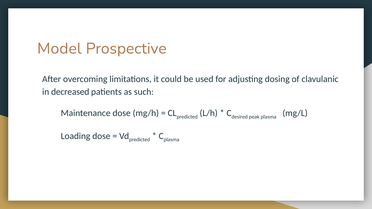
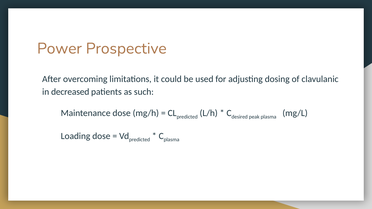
Model: Model -> Power (59, 49)
